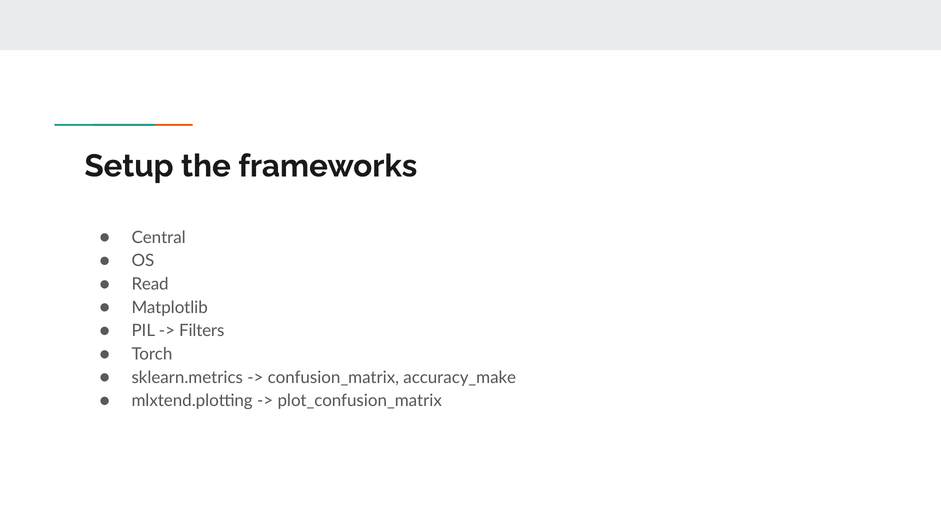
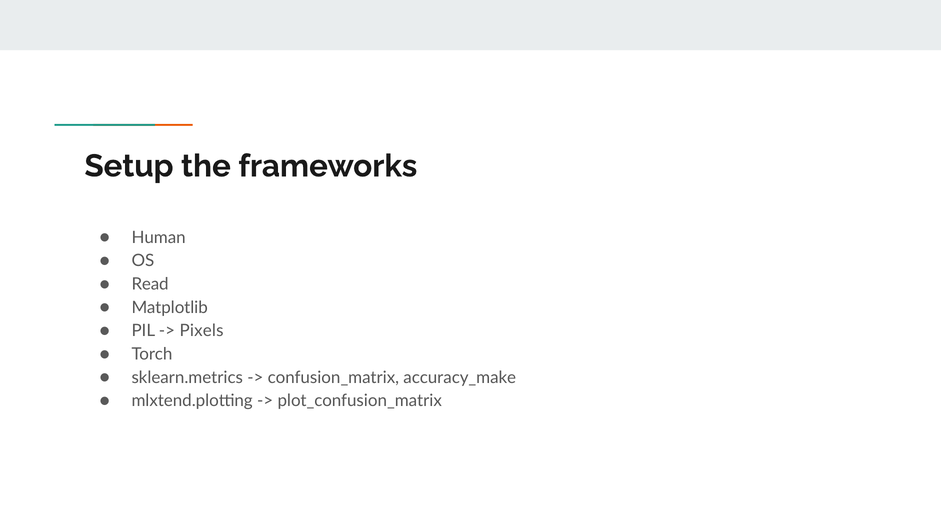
Central: Central -> Human (159, 238)
Filters: Filters -> Pixels (202, 331)
